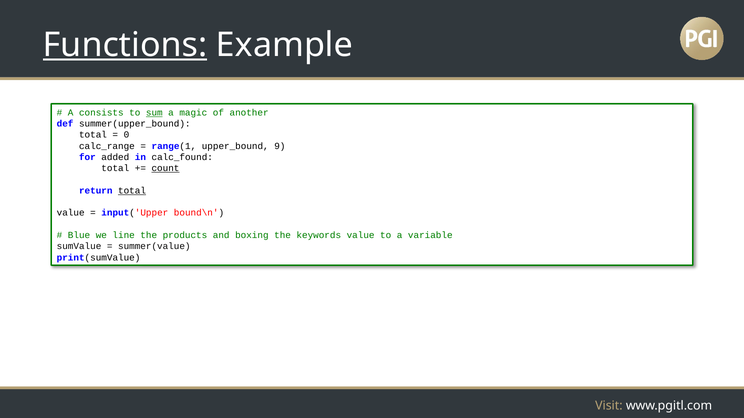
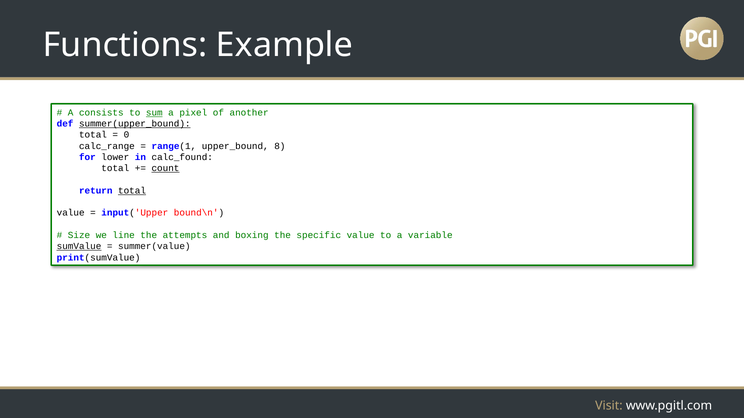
Functions underline: present -> none (125, 45)
magic: magic -> pixel (193, 113)
summer(upper_bound underline: none -> present (135, 124)
9: 9 -> 8 (280, 146)
added: added -> lower (115, 157)
Blue: Blue -> Size (79, 235)
products: products -> attempts (185, 235)
keywords: keywords -> specific (319, 235)
sumValue underline: none -> present (79, 247)
